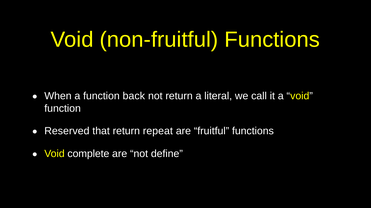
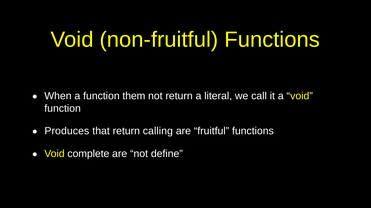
back: back -> them (134, 96)
Reserved: Reserved -> Produces (67, 131)
repeat: repeat -> calling (158, 131)
